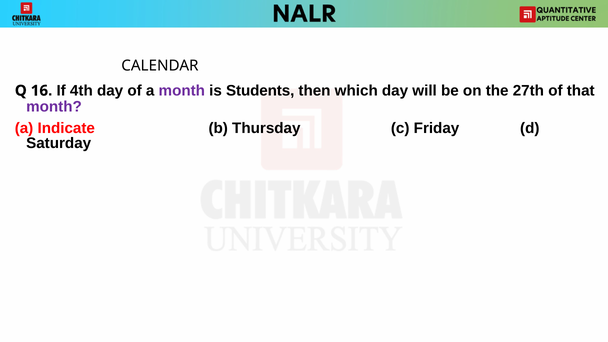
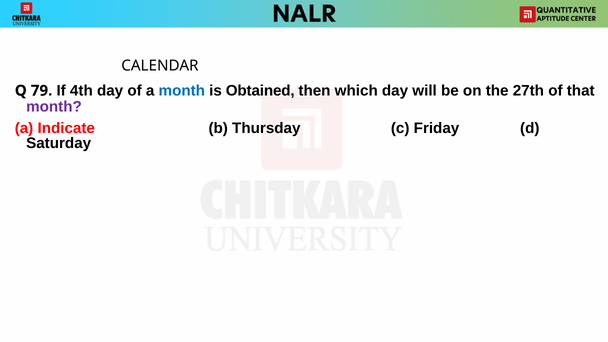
16: 16 -> 79 (39, 91)
month colour: purple -> blue (182, 91)
Students: Students -> Obtained (260, 91)
